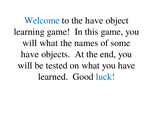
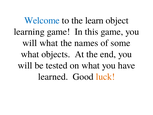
the have: have -> learn (94, 20)
have: have -> what (30, 54)
luck colour: blue -> orange (105, 77)
